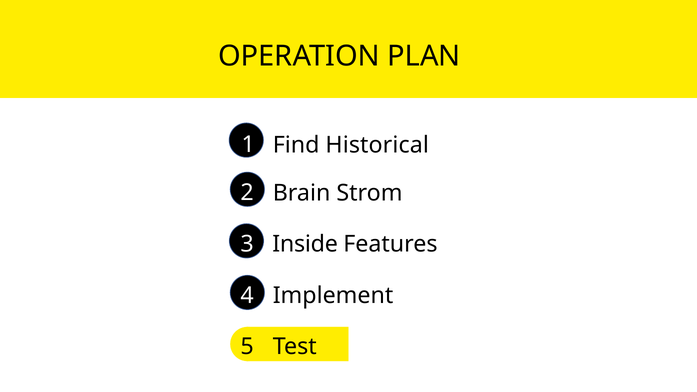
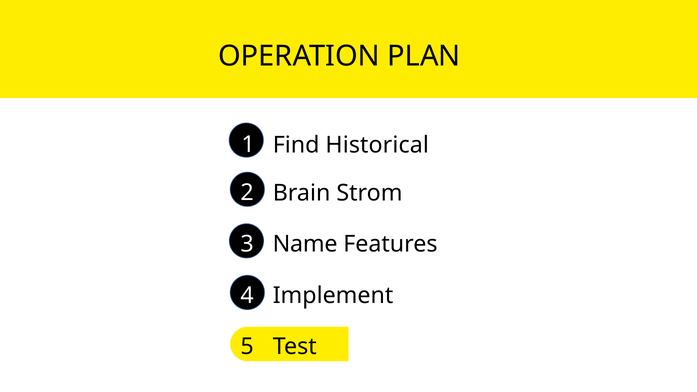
Inside: Inside -> Name (305, 244)
